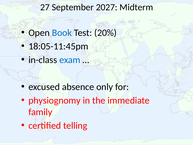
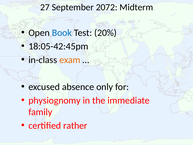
2027: 2027 -> 2072 (107, 7)
18:05-11:45pm: 18:05-11:45pm -> 18:05-42:45pm (58, 46)
exam colour: blue -> orange (70, 60)
telling: telling -> rather (75, 125)
